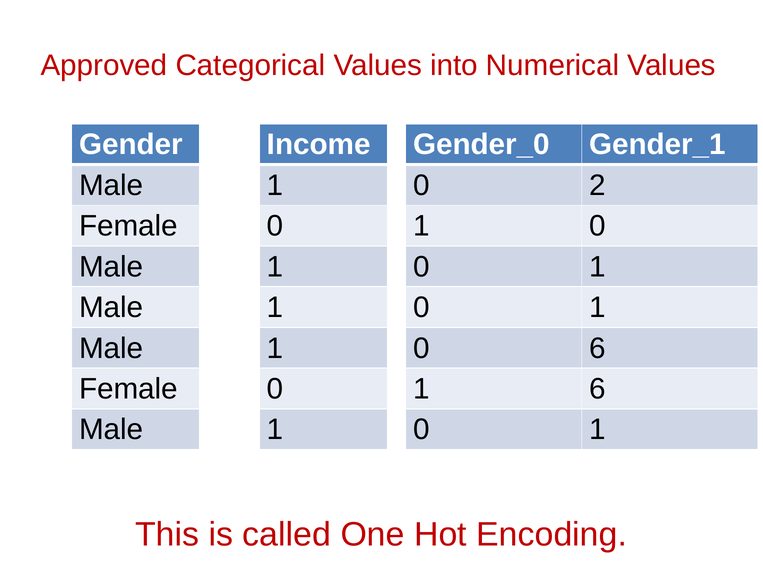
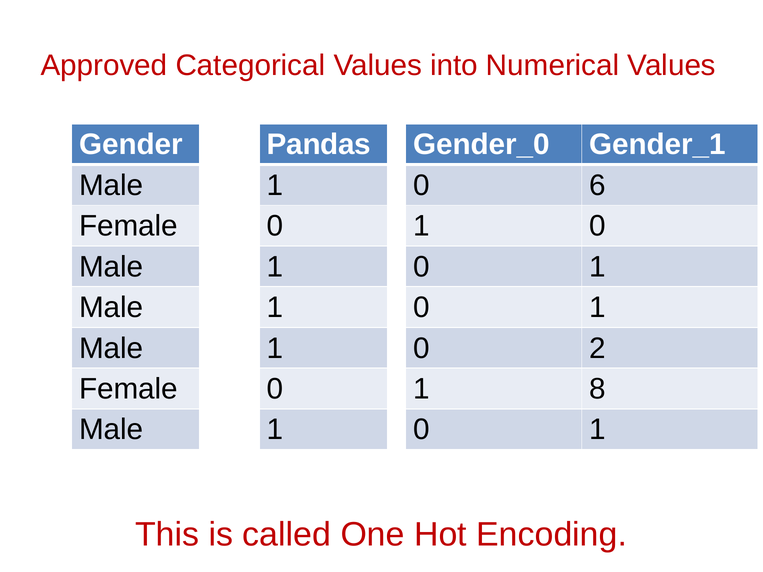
Income: Income -> Pandas (319, 145)
2: 2 -> 6 (598, 185)
0 6: 6 -> 2 (598, 348)
1 6: 6 -> 8 (598, 389)
